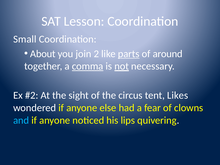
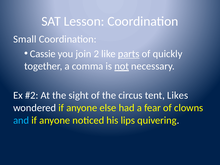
About: About -> Cassie (43, 54)
around: around -> quickly (168, 54)
comma underline: present -> none (88, 66)
